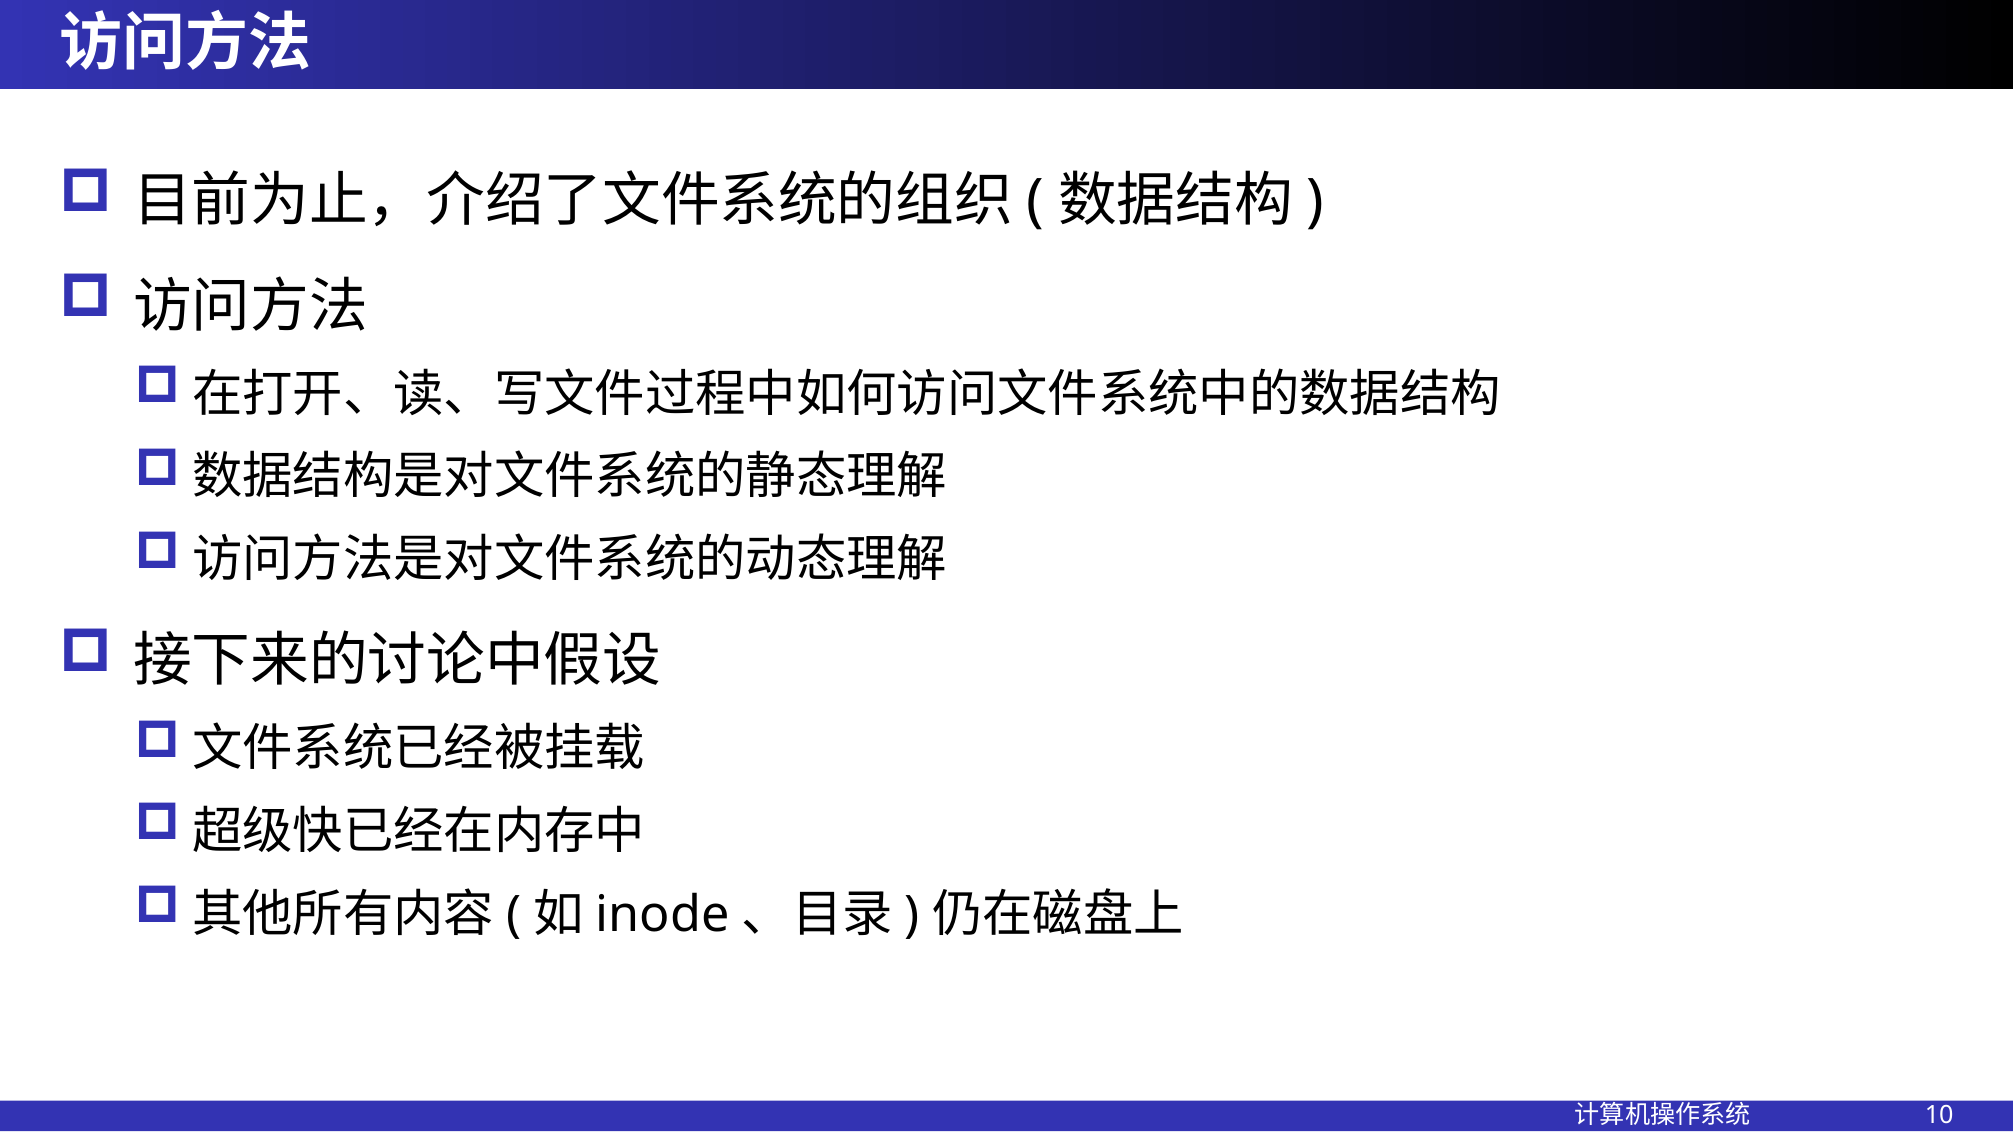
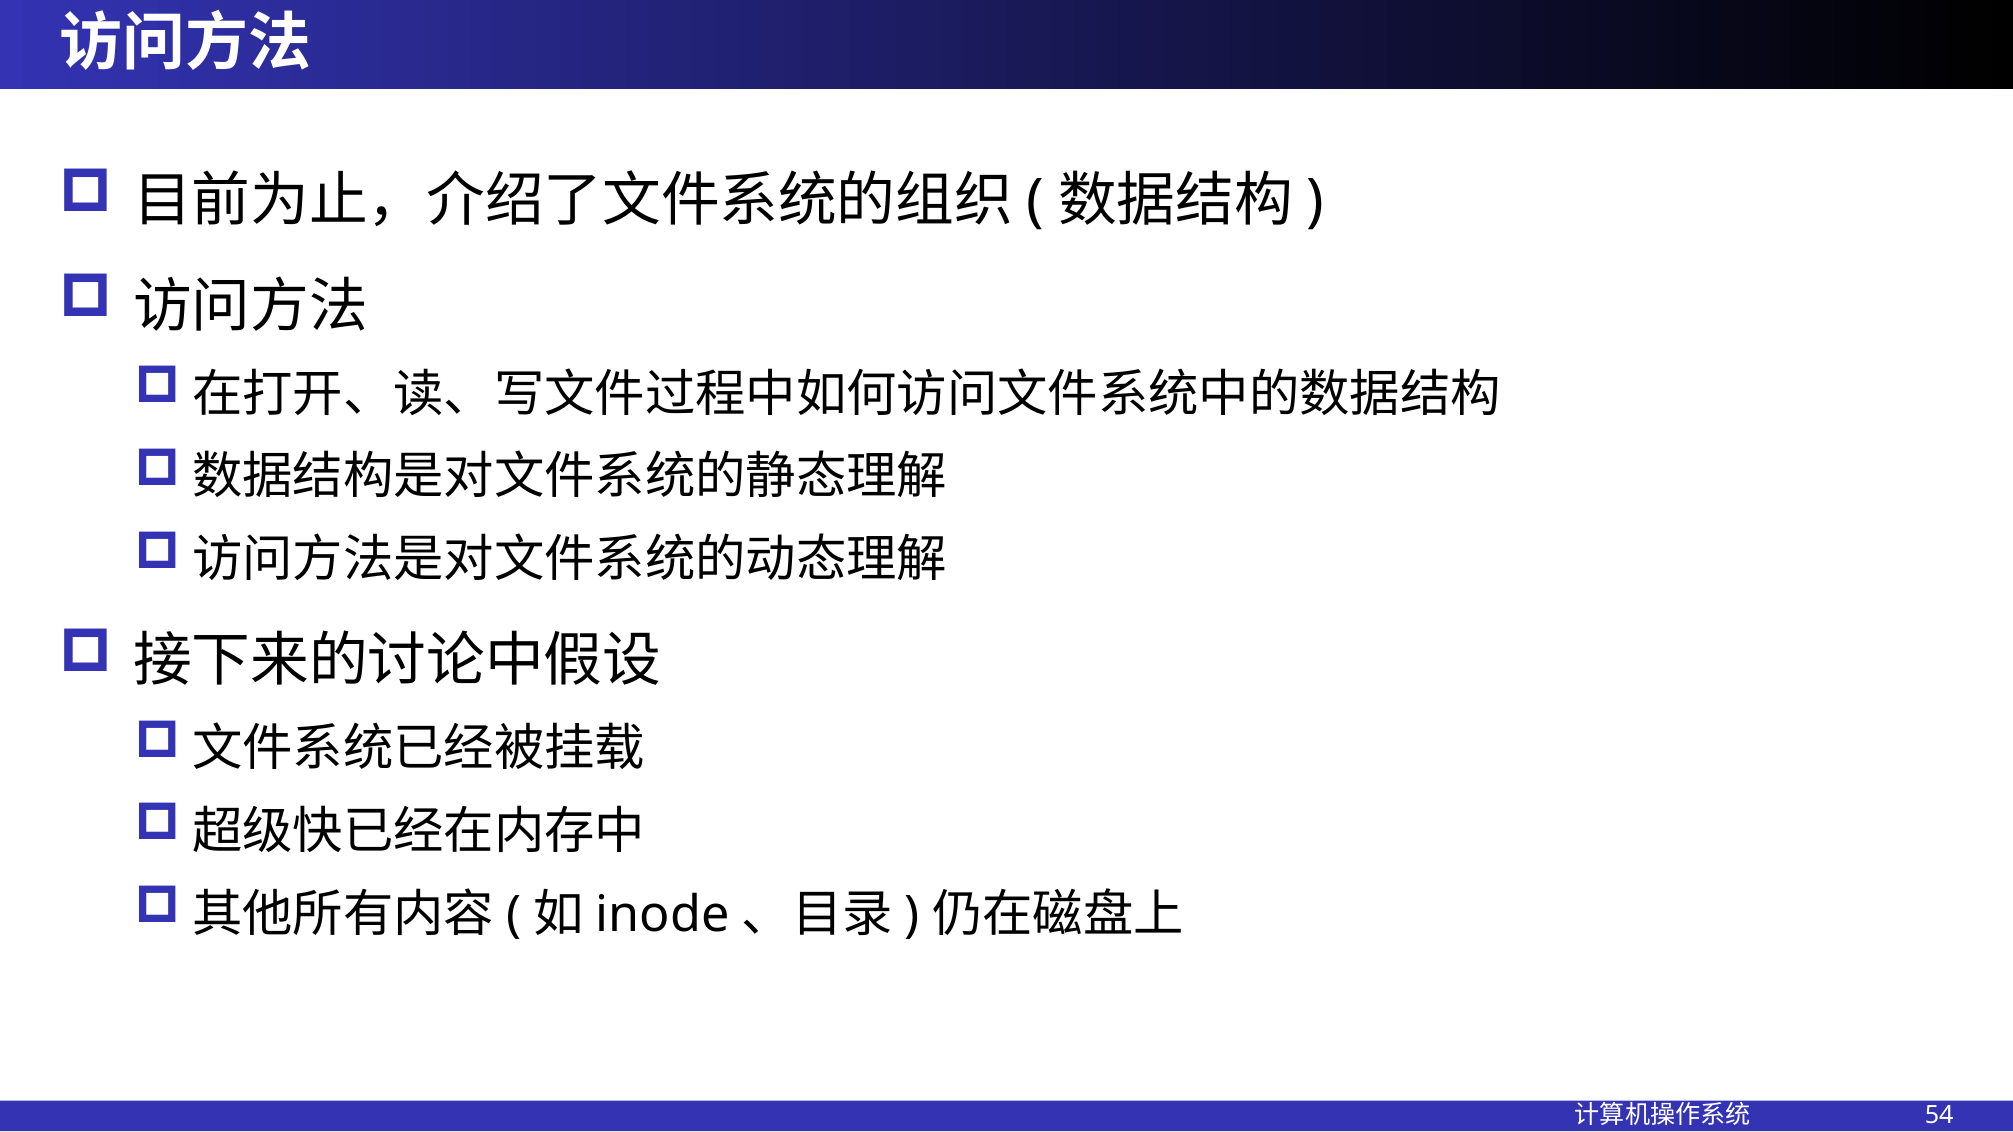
10: 10 -> 54 (1939, 1116)
